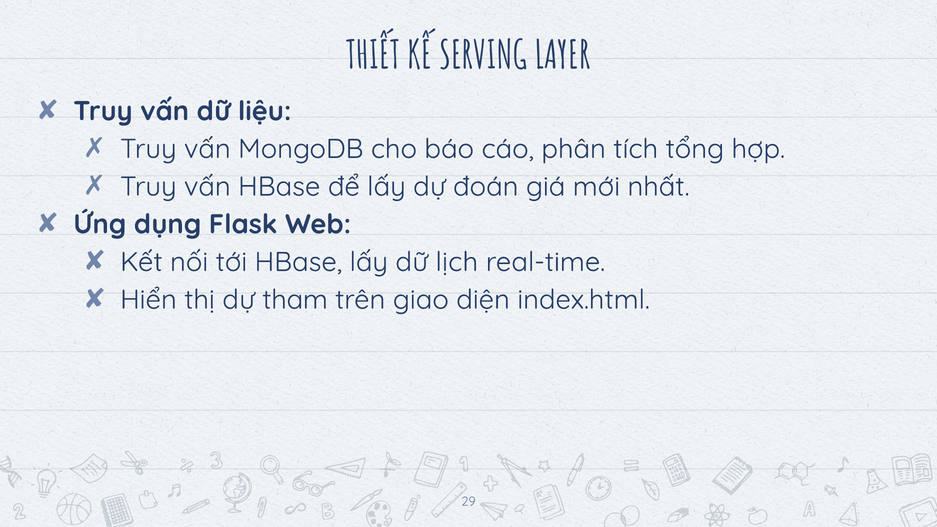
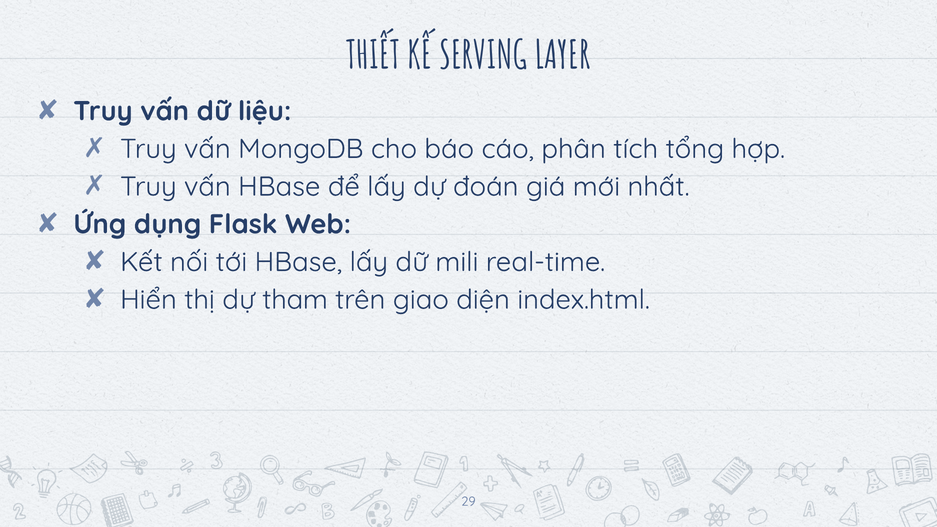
lịch: lịch -> mili (457, 262)
